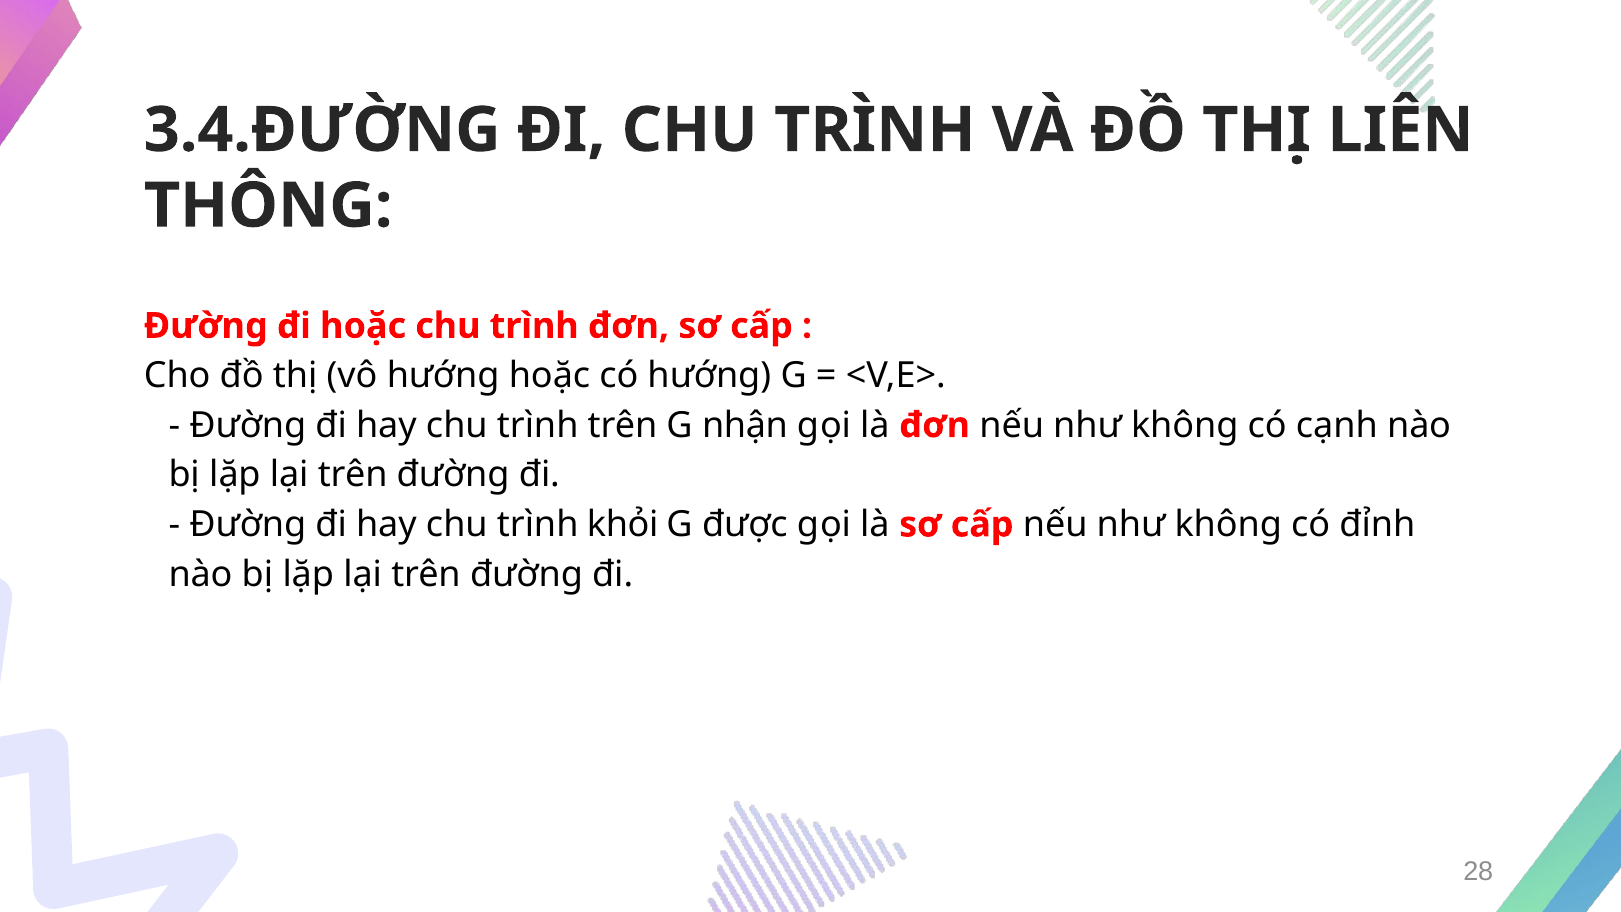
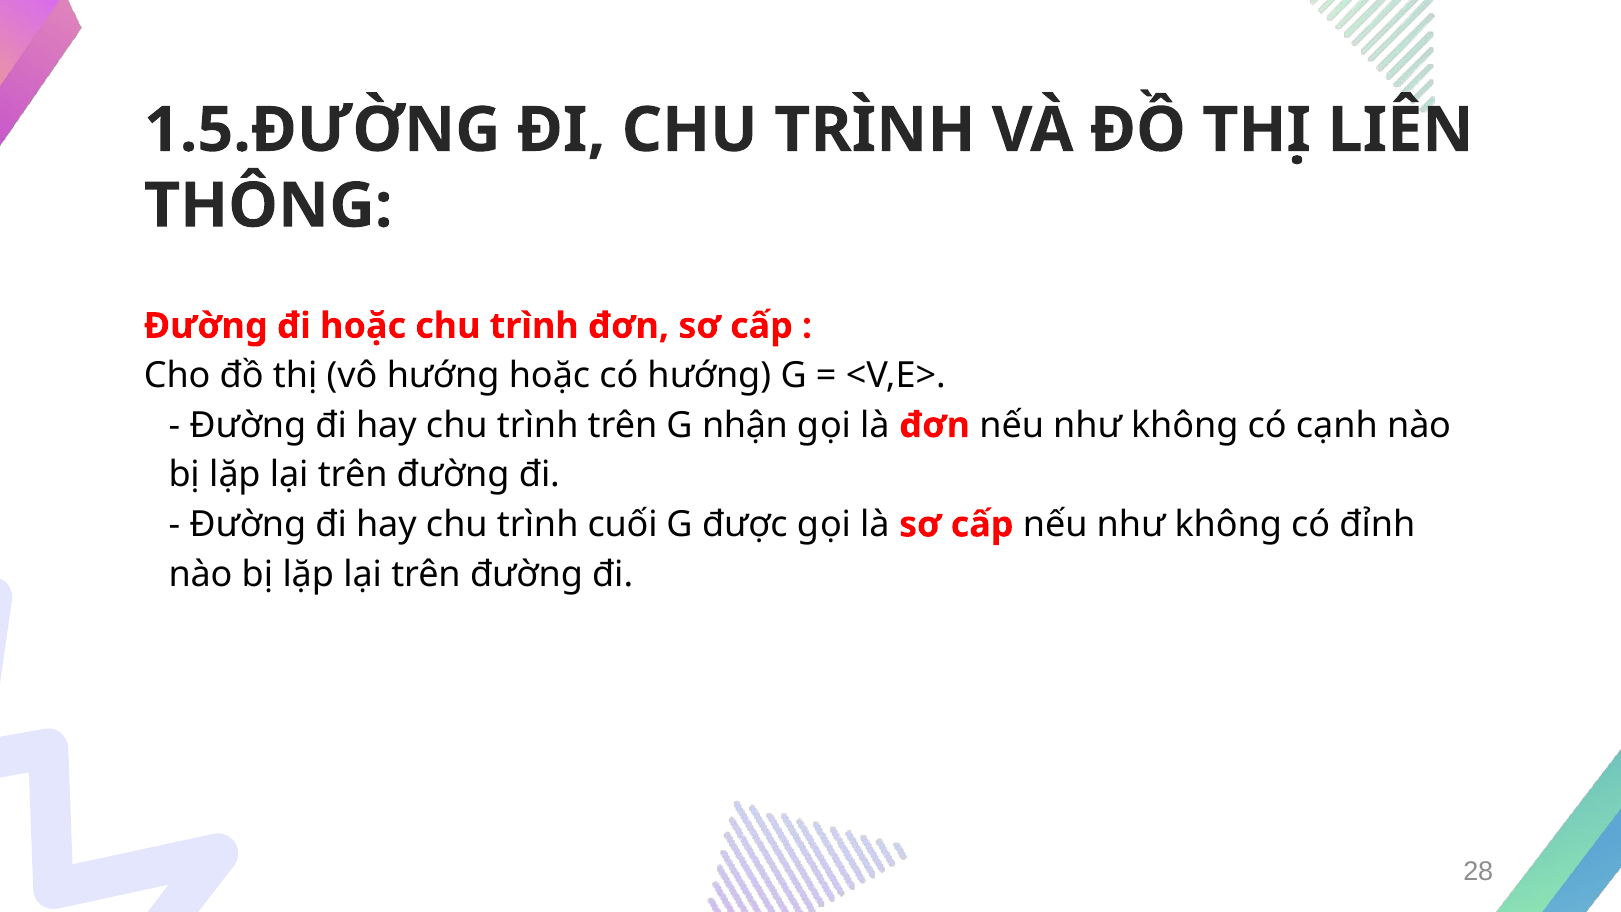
3.4.ĐƯỜNG: 3.4.ĐƯỜNG -> 1.5.ĐƯỜNG (322, 130)
khỏi: khỏi -> cuối (623, 525)
